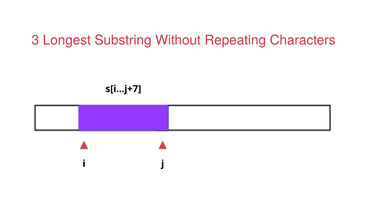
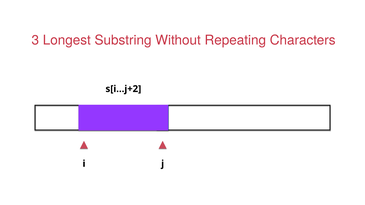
s[i…j+7: s[i…j+7 -> s[i…j+2 (123, 89)
